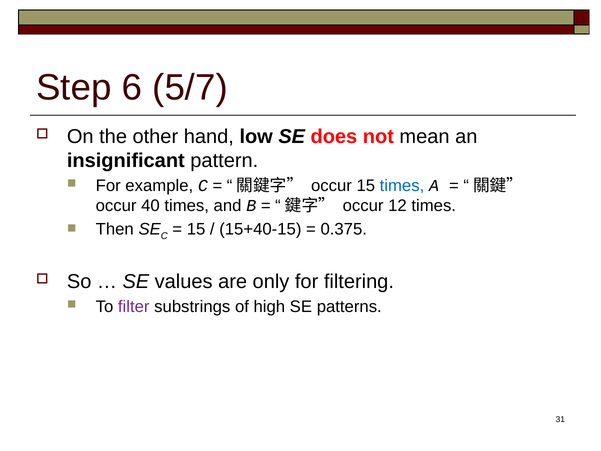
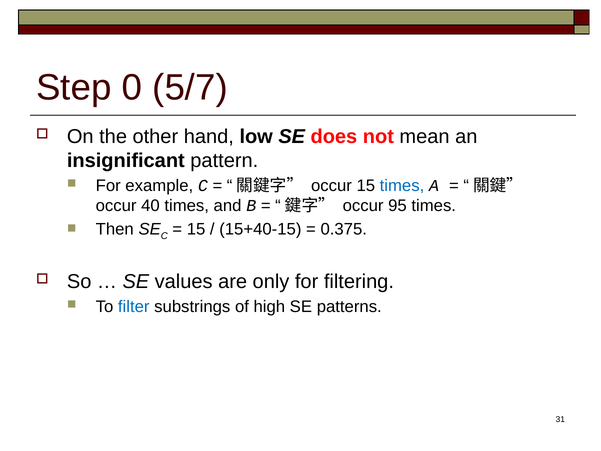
6: 6 -> 0 (132, 88)
12: 12 -> 95 (397, 206)
filter colour: purple -> blue (134, 307)
